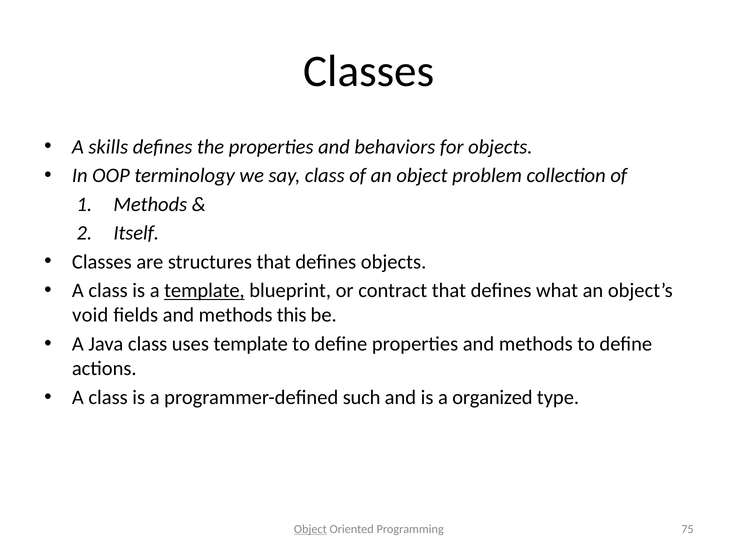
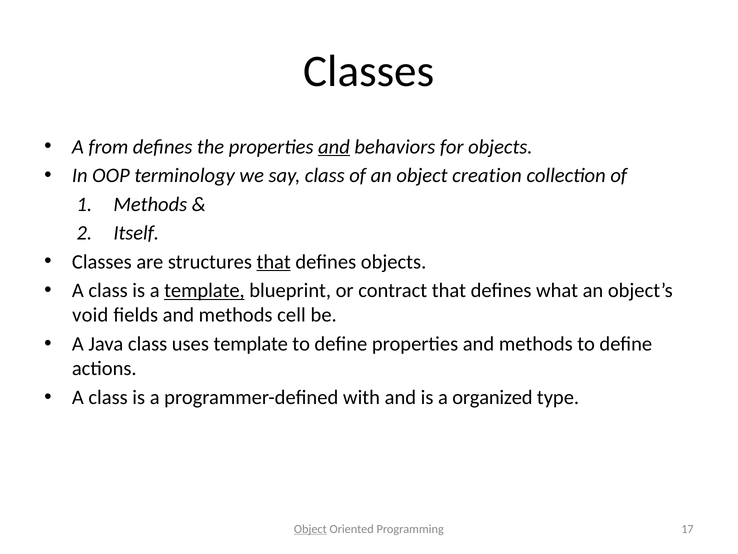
skills: skills -> from (108, 147)
and underline: none -> present (334, 147)
problem: problem -> creation (487, 175)
that underline: none -> present (274, 262)
this: this -> cell (291, 315)
such: such -> with (361, 397)
75: 75 -> 17 (687, 528)
